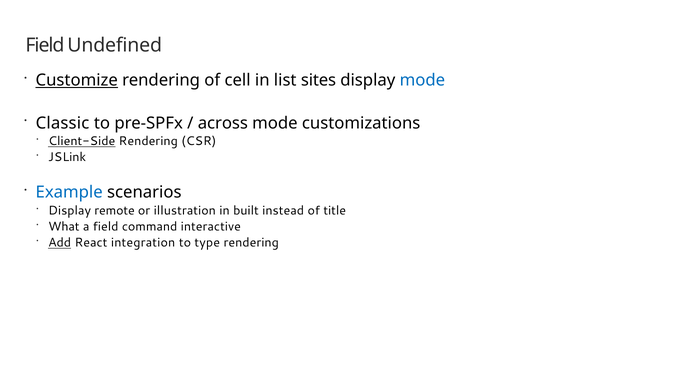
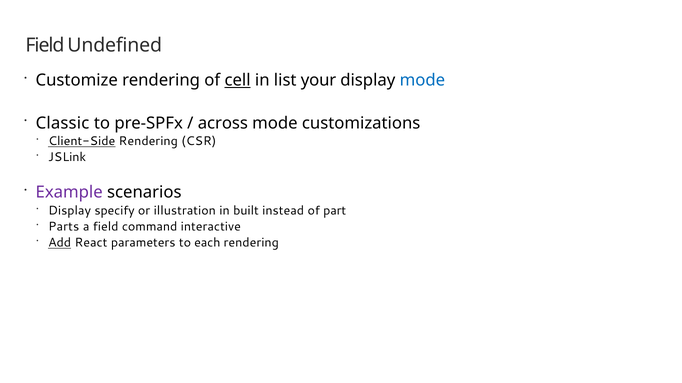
Customize underline: present -> none (77, 80)
cell underline: none -> present (238, 80)
sites: sites -> your (319, 80)
Example colour: blue -> purple (69, 193)
remote: remote -> specify (115, 211)
title: title -> part (335, 211)
What: What -> Parts (64, 227)
integration: integration -> parameters (143, 243)
type: type -> each (207, 243)
